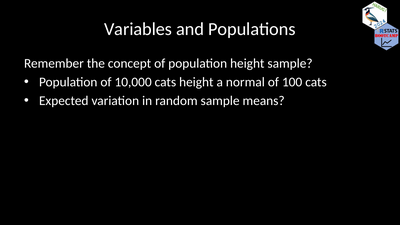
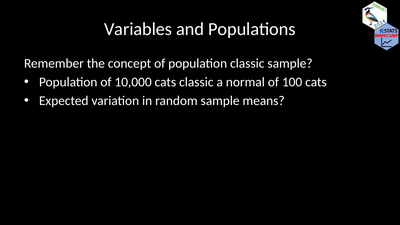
population height: height -> classic (247, 63)
cats height: height -> classic (196, 82)
